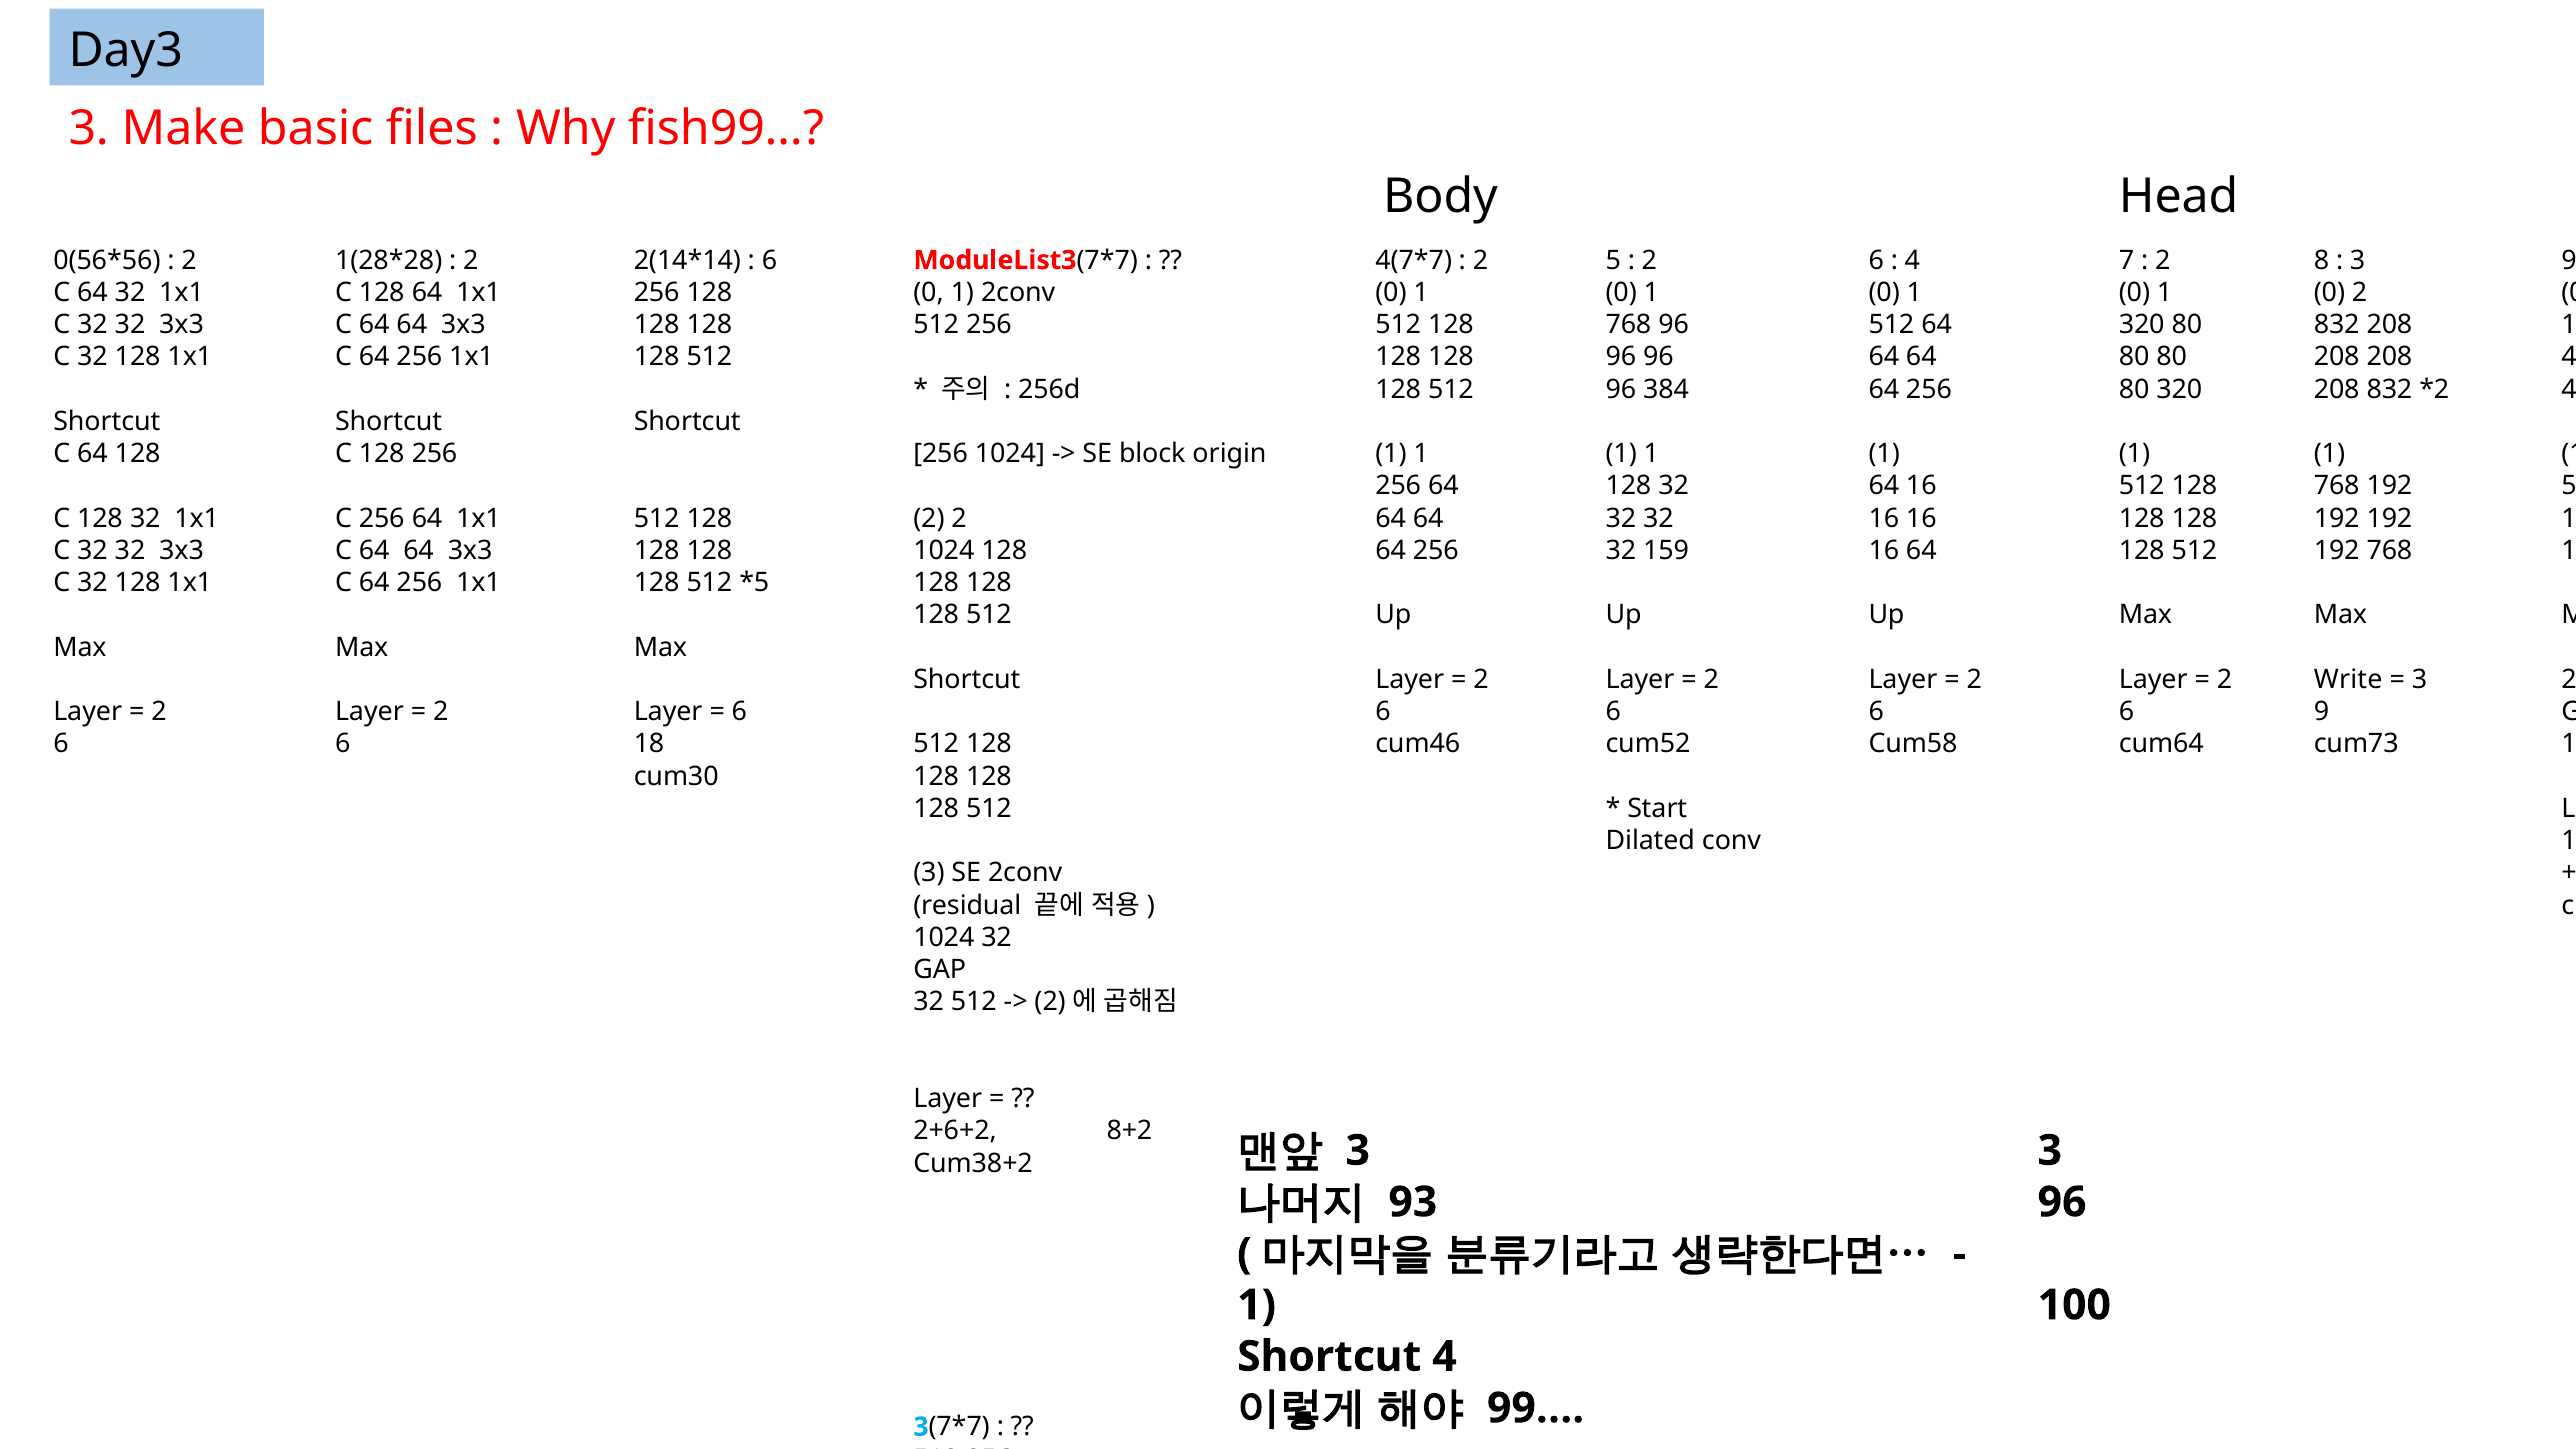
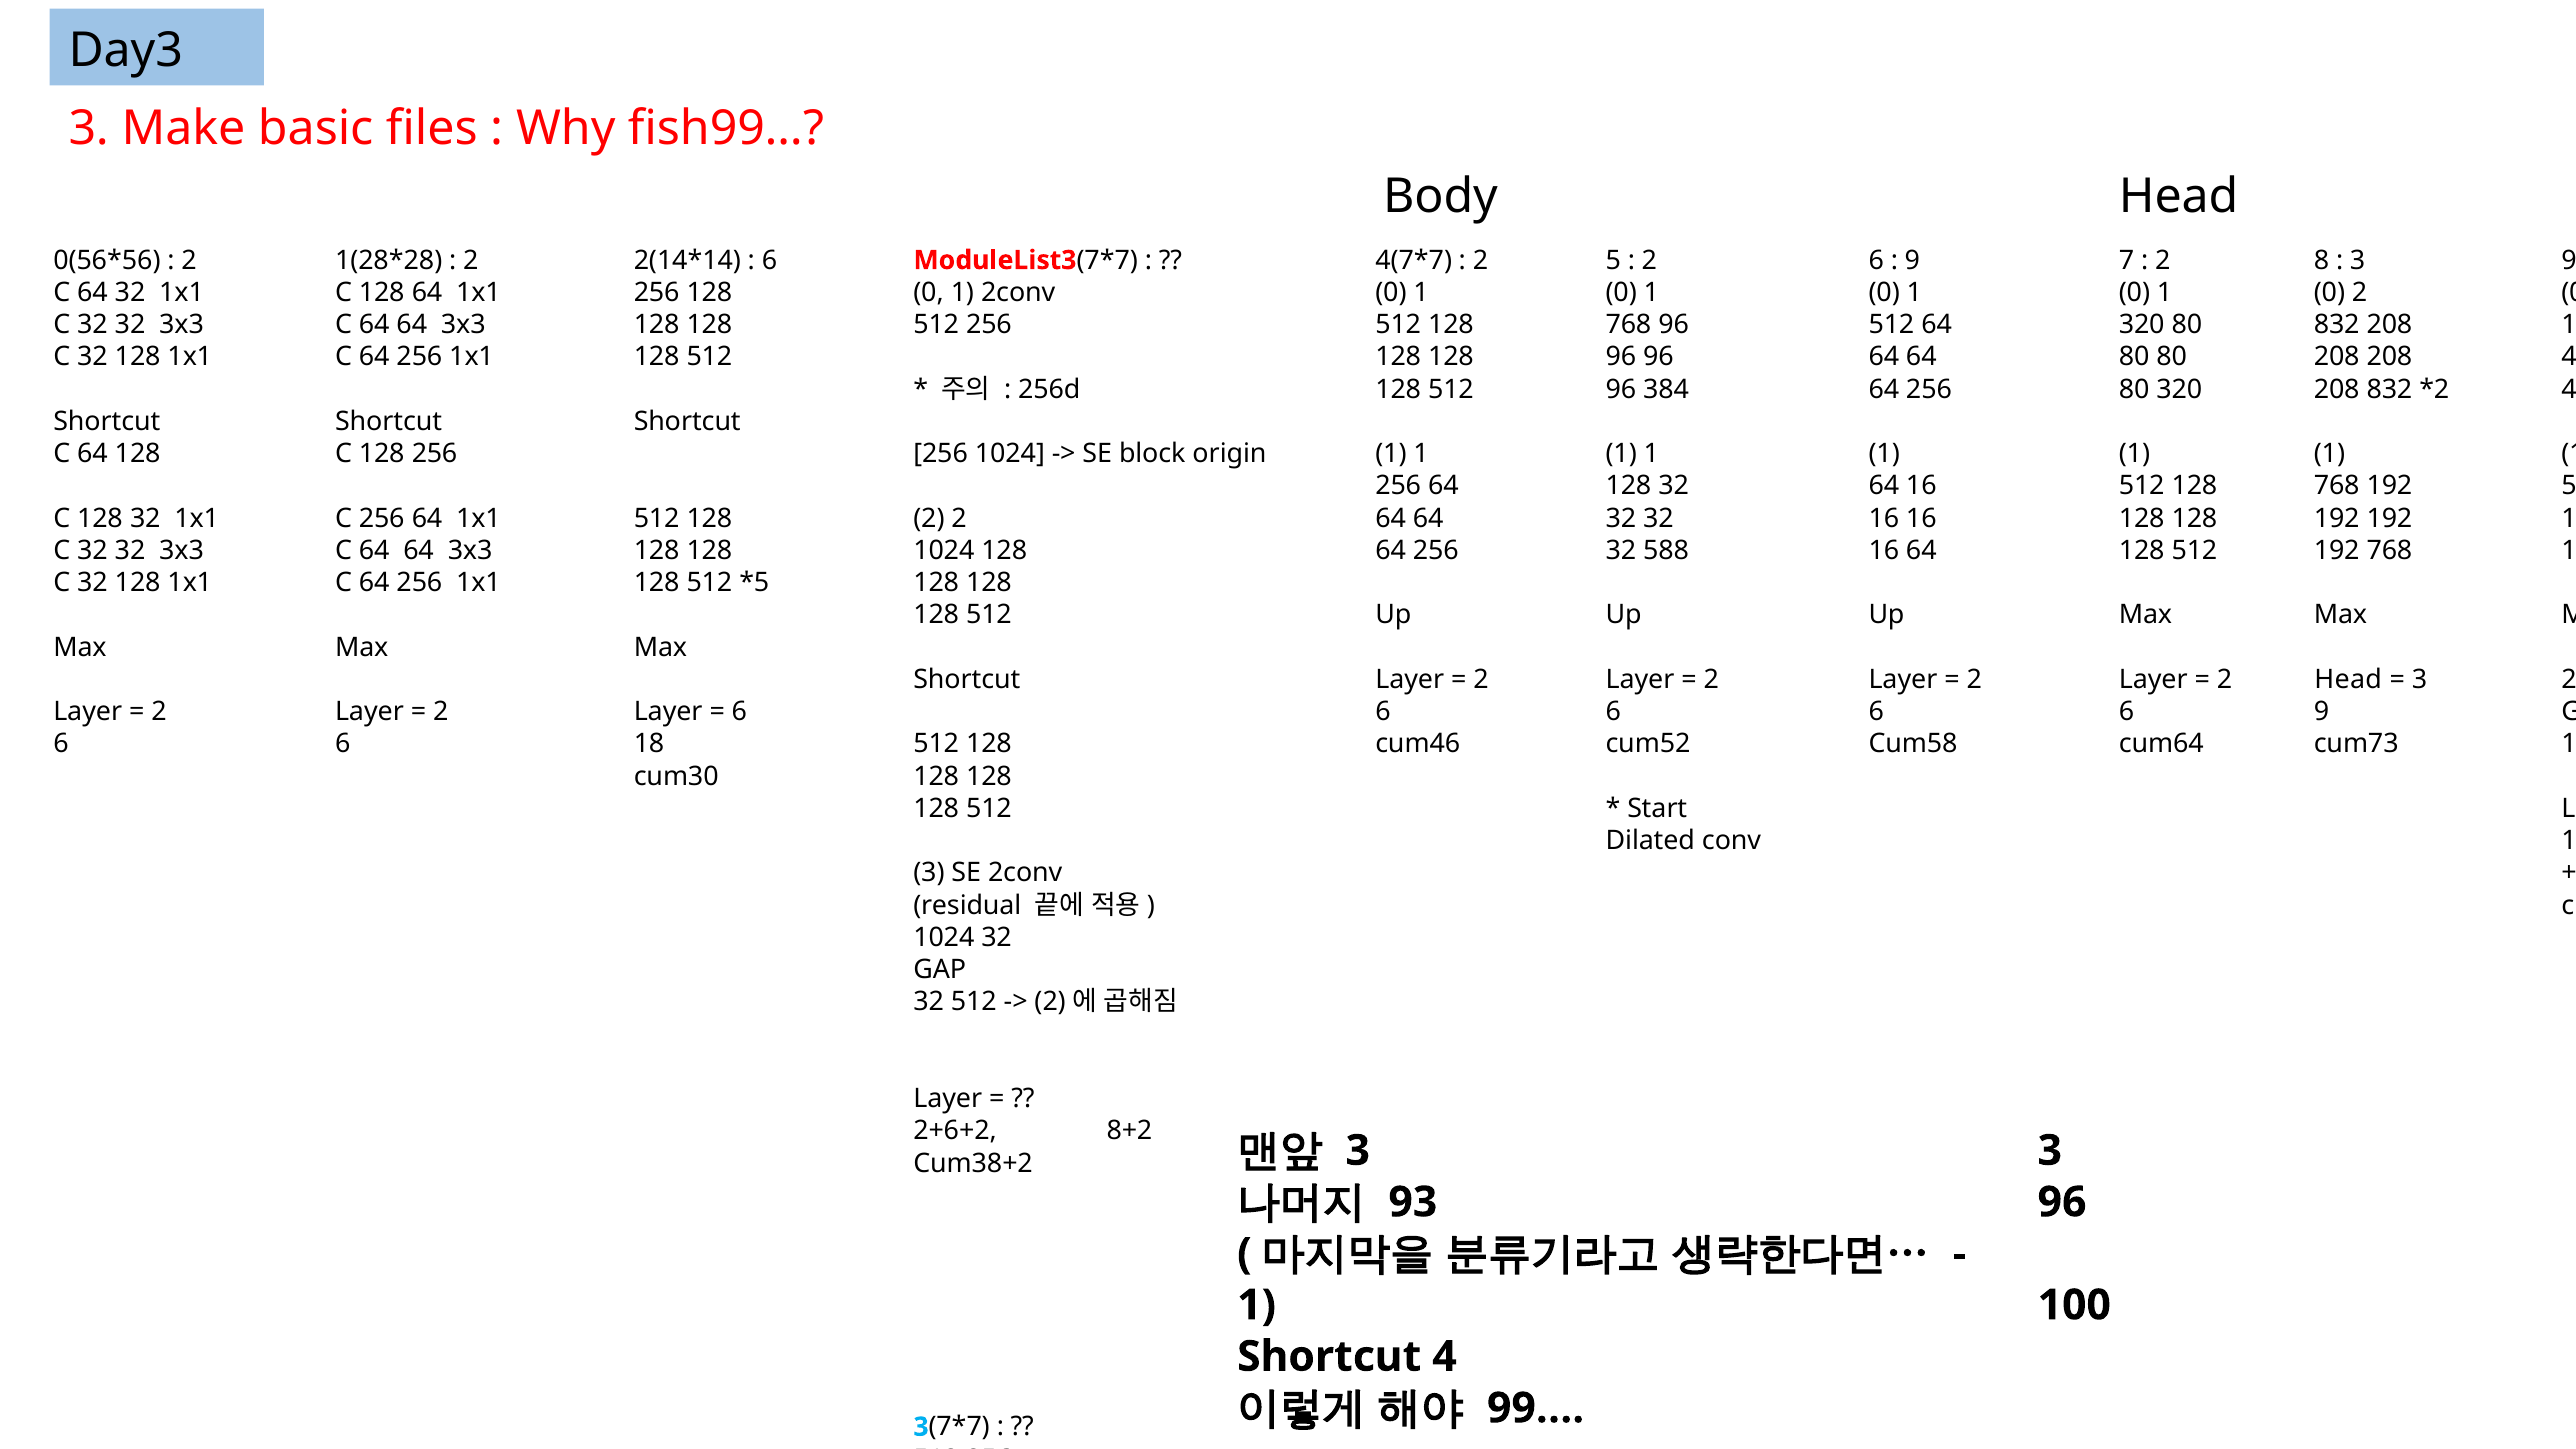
4: 4 -> 9 (1912, 260)
159: 159 -> 588 (1666, 551)
Write: Write -> Head (2348, 680)
